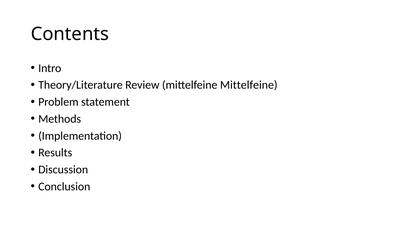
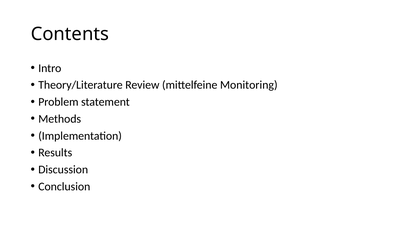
mittelfeine Mittelfeine: Mittelfeine -> Monitoring (249, 85)
